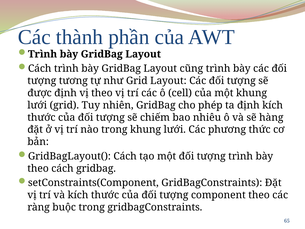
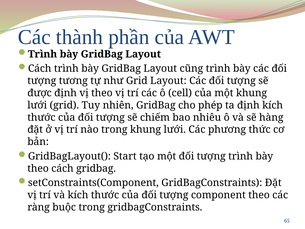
GridBagLayout( Cách: Cách -> Start (125, 156)
